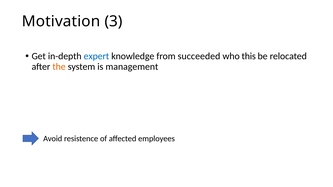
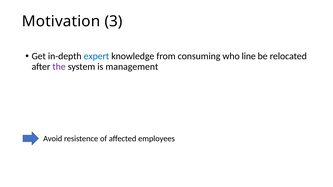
succeeded: succeeded -> consuming (199, 56)
this: this -> line (249, 56)
the colour: orange -> purple (59, 67)
